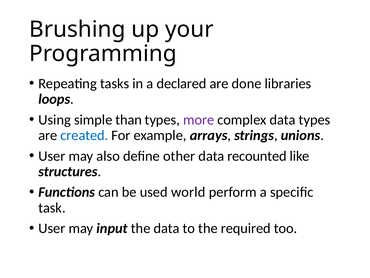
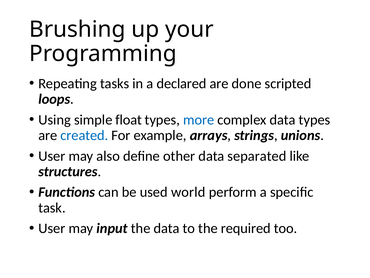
libraries: libraries -> scripted (288, 83)
than: than -> float (129, 120)
more colour: purple -> blue (199, 120)
recounted: recounted -> separated (257, 156)
